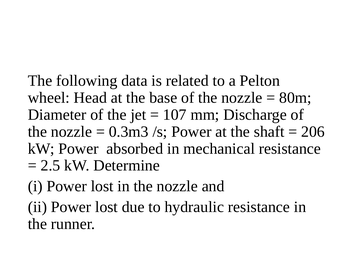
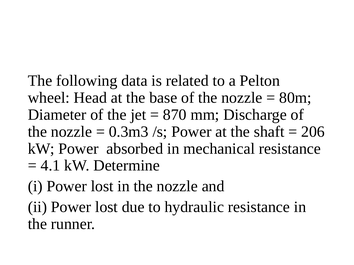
107: 107 -> 870 (175, 115)
2.5: 2.5 -> 4.1 (50, 166)
